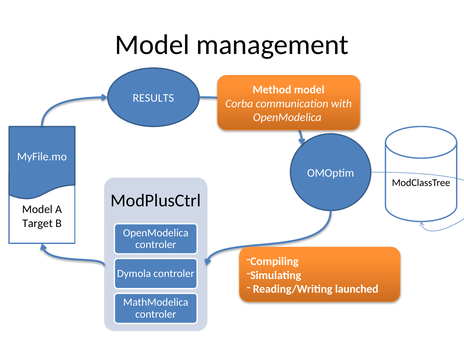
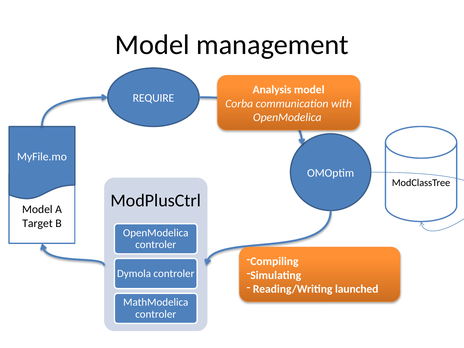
Method: Method -> Analysis (272, 90)
RESULTS: RESULTS -> REQUIRE (153, 98)
